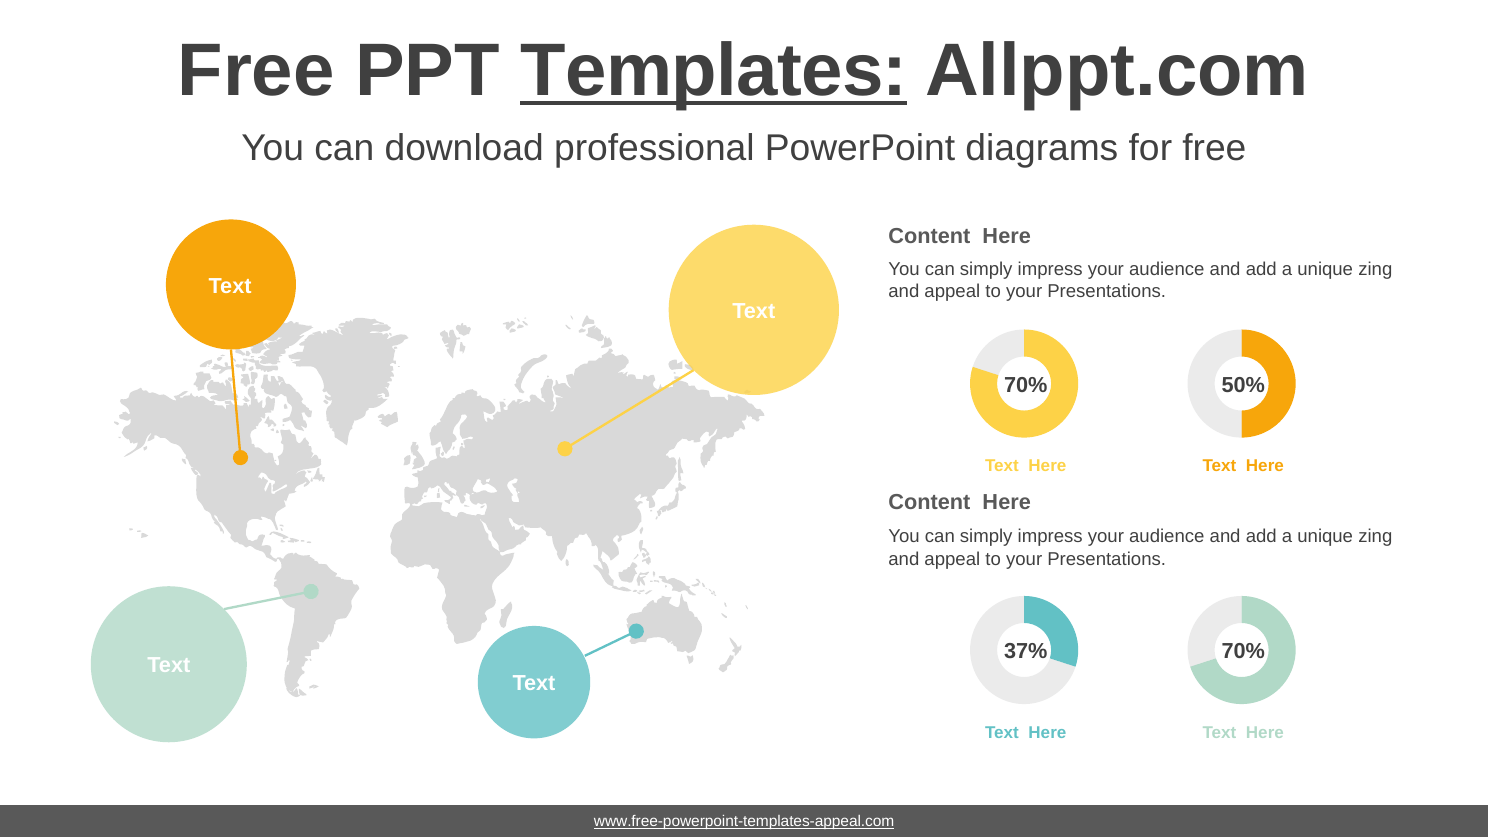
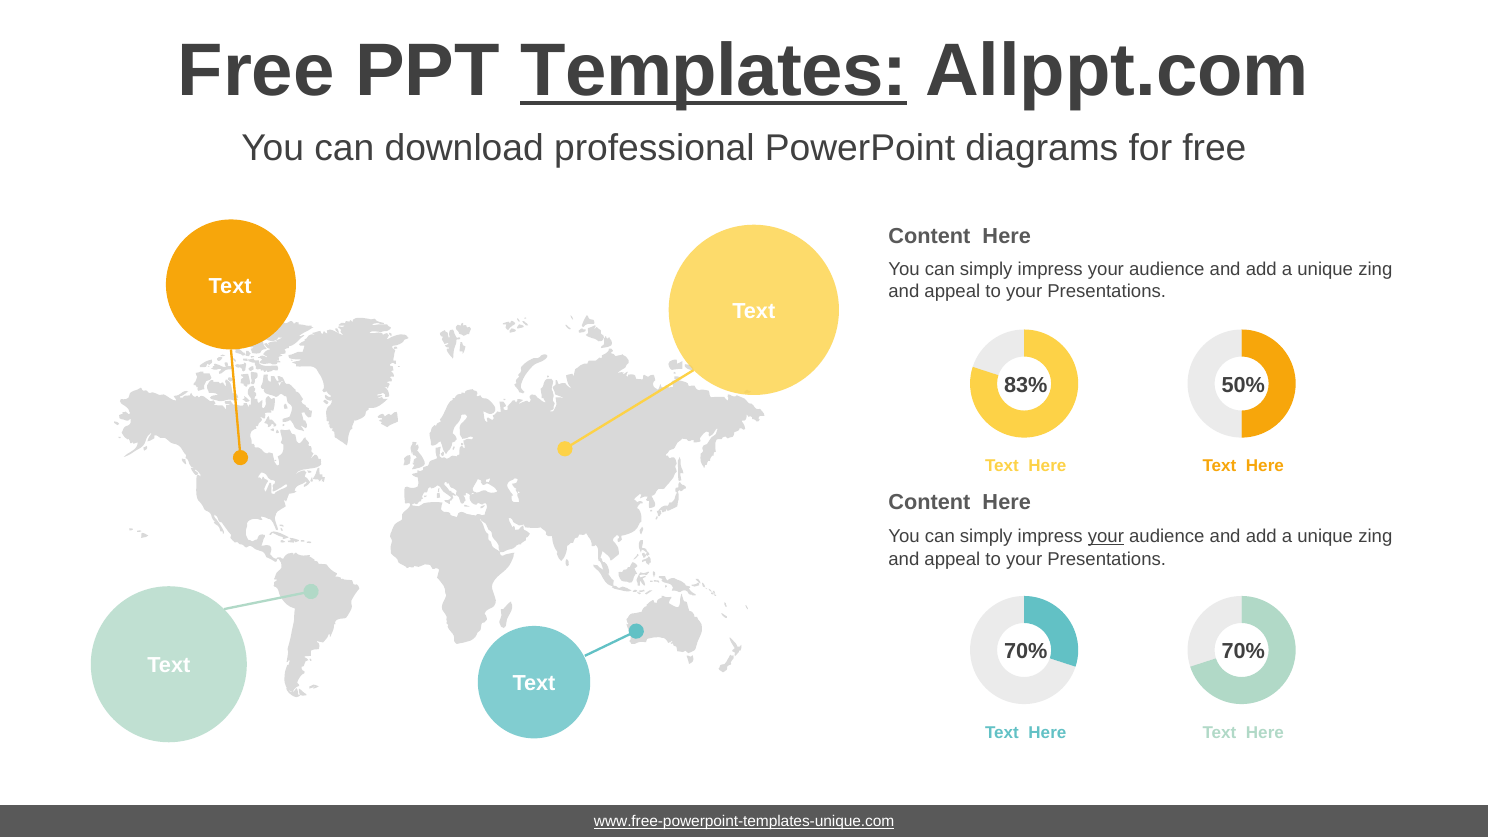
70%: 70% -> 83% (1026, 385)
your underline: none -> present (1106, 537)
37%: 37% -> 70% (1026, 652)
www.free-powerpoint-templates-appeal.com: www.free-powerpoint-templates-appeal.com -> www.free-powerpoint-templates-unique.com (744, 821)
